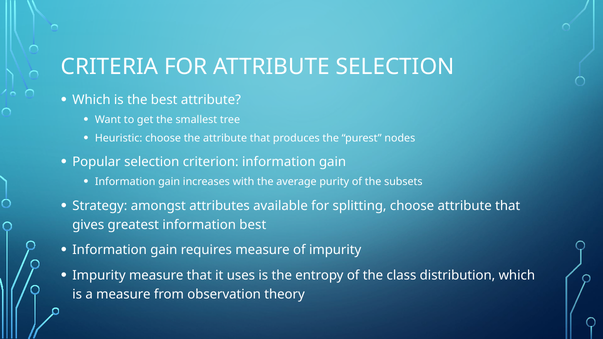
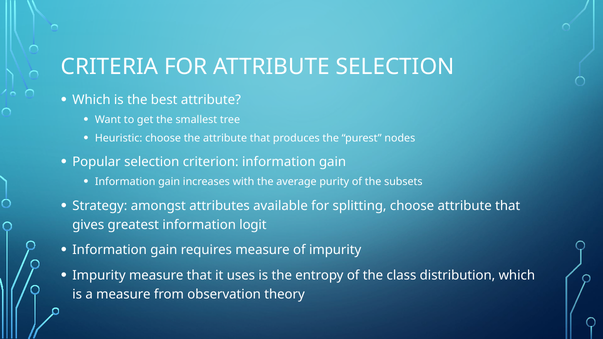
information best: best -> logit (253, 225)
